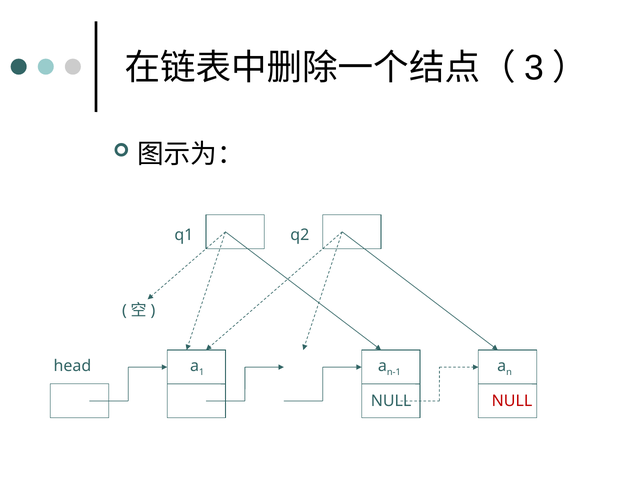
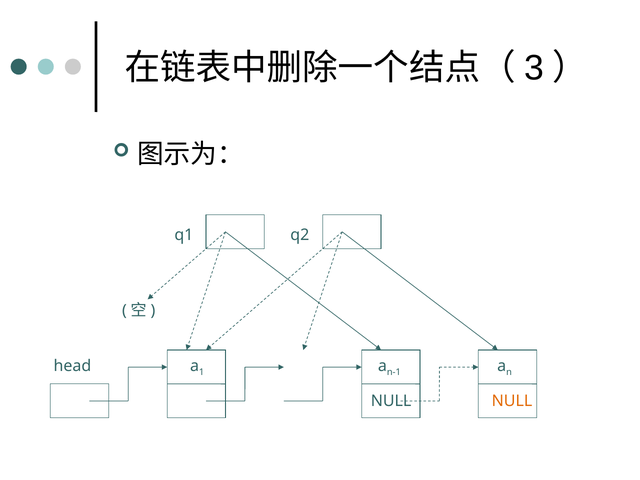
NULL colour: red -> orange (512, 401)
